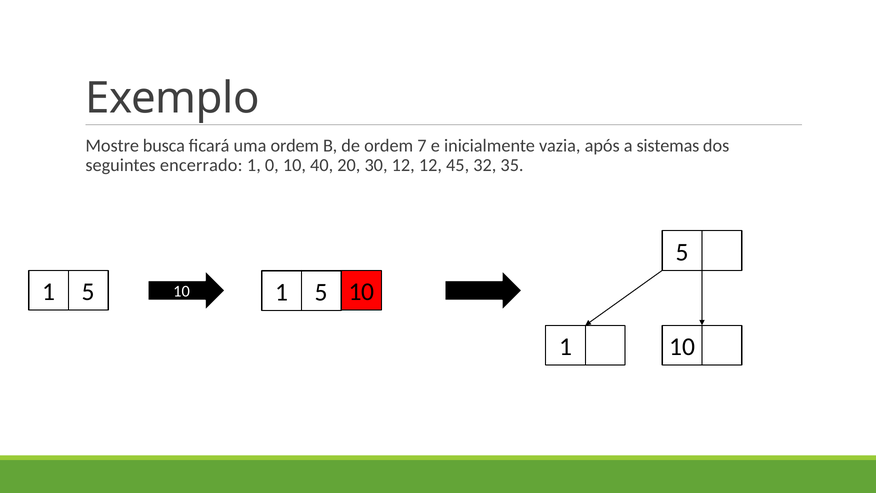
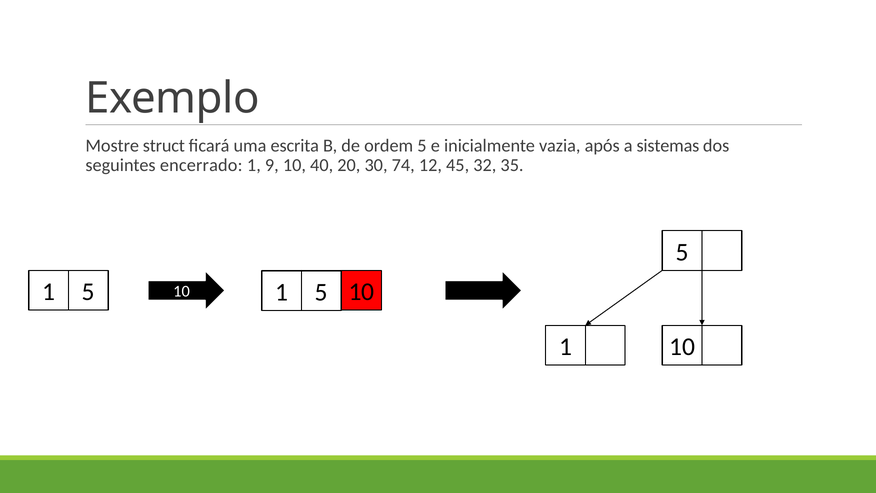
busca: busca -> struct (164, 146)
uma ordem: ordem -> escrita (295, 146)
ordem 7: 7 -> 5 (422, 146)
0: 0 -> 9 (272, 165)
30 12: 12 -> 74 (403, 165)
